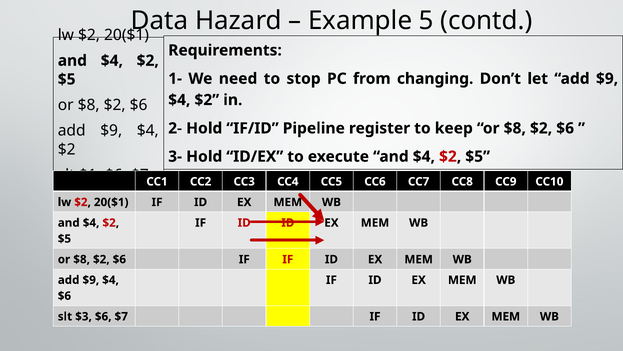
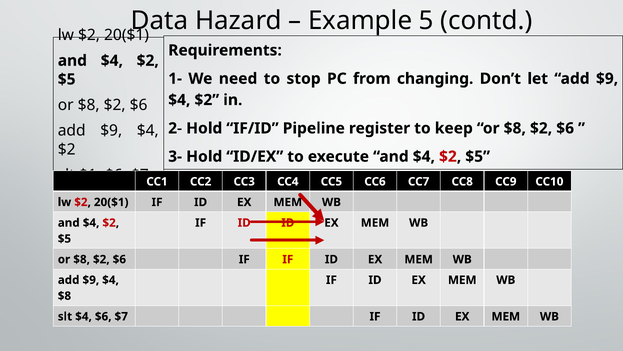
$6: $6 -> $8 (64, 295)
slt $3: $3 -> $4 (84, 316)
